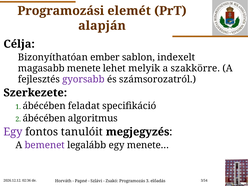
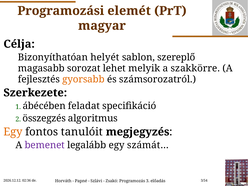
alapján: alapján -> magyar (102, 26)
ember: ember -> helyét (105, 57)
indexelt: indexelt -> szereplő (176, 57)
menete: menete -> sorozat (84, 68)
gyorsabb colour: purple -> orange (83, 79)
ábécében: ábécében -> összegzés (44, 118)
Egy colour: purple -> orange (13, 132)
menete…: menete… -> számát… (148, 145)
